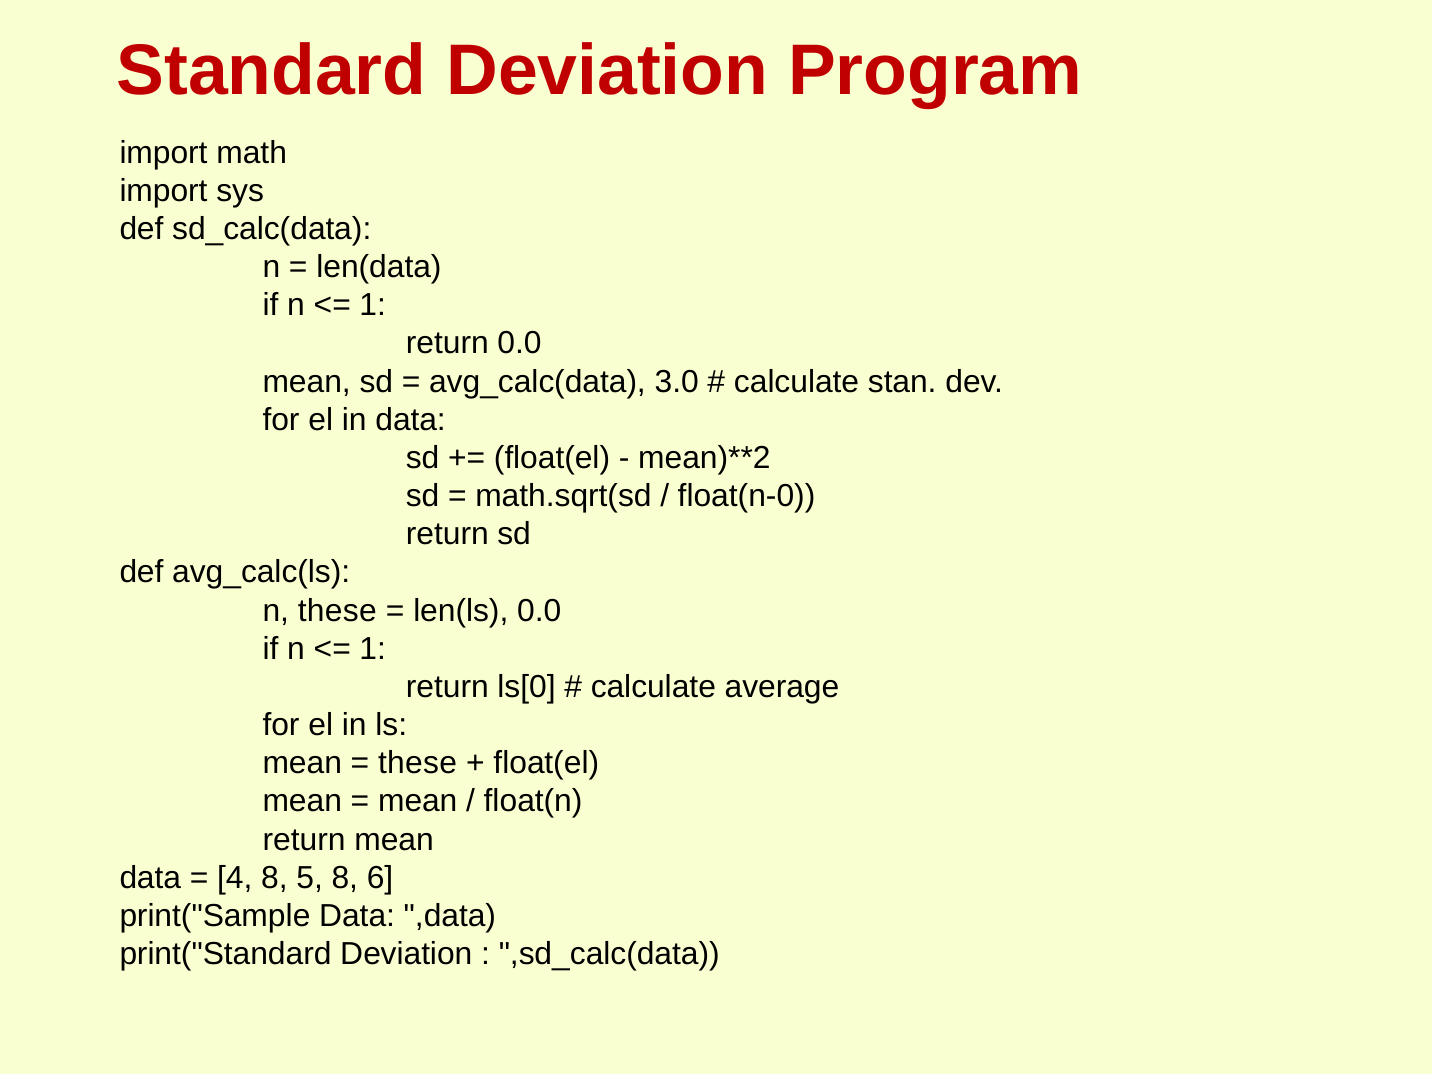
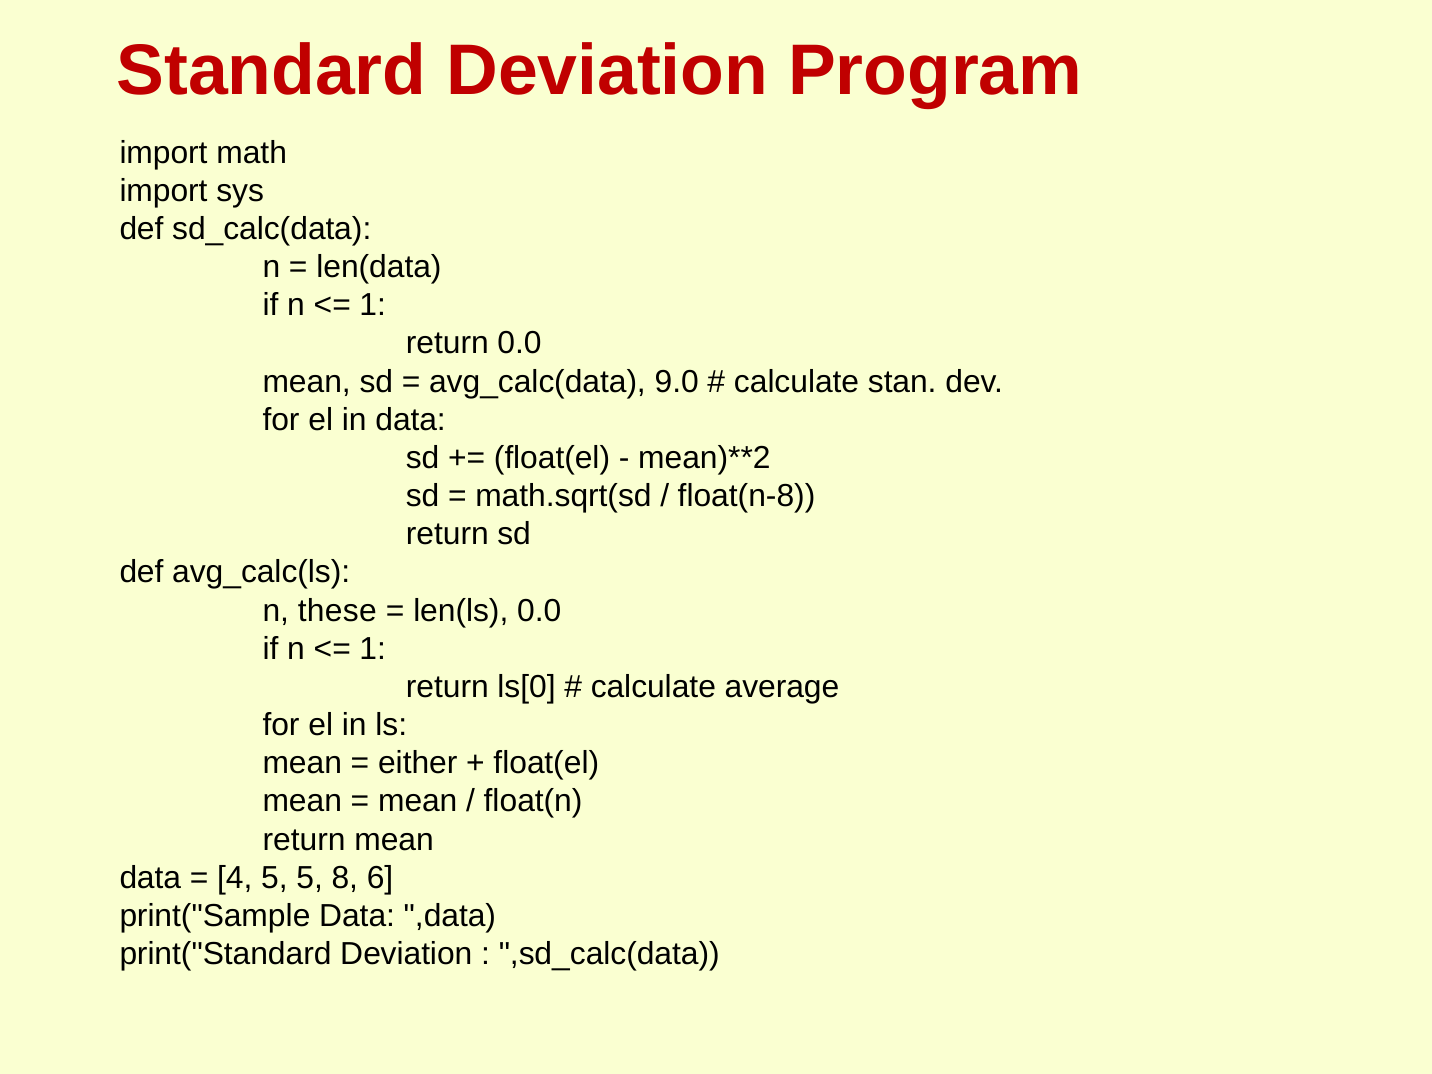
3.0: 3.0 -> 9.0 (677, 382)
float(n-0: float(n-0 -> float(n-8 (747, 496)
these: these -> either (418, 763)
4 8: 8 -> 5 (274, 878)
